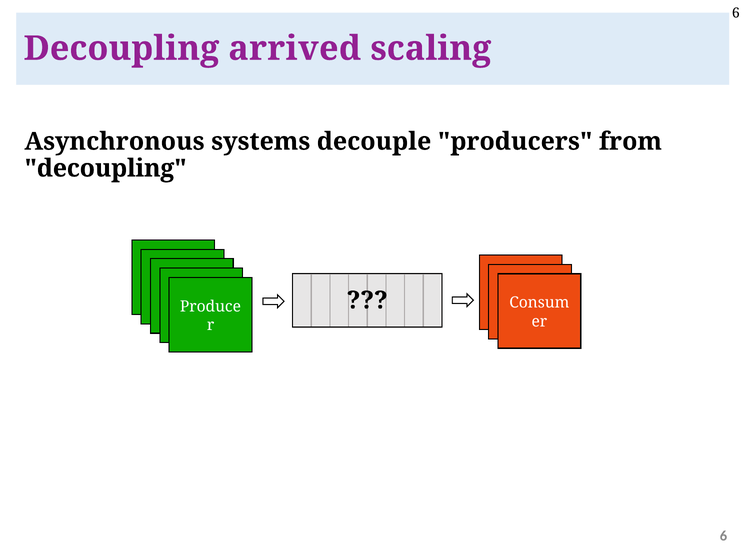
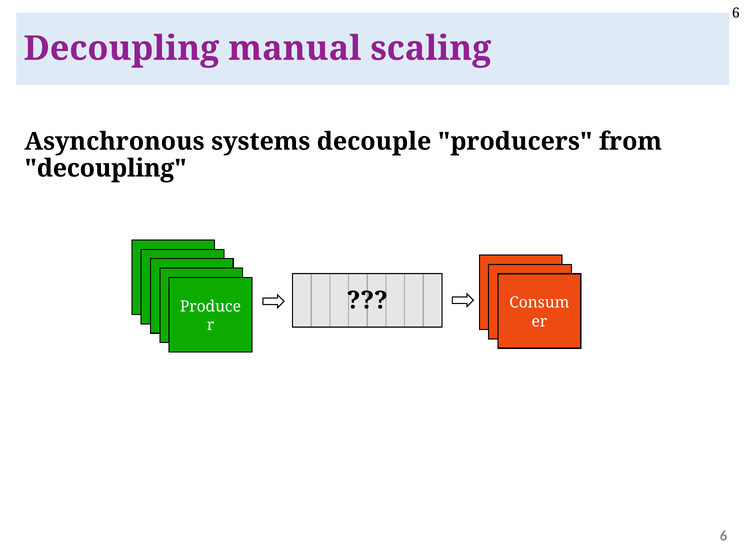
arrived: arrived -> manual (295, 49)
